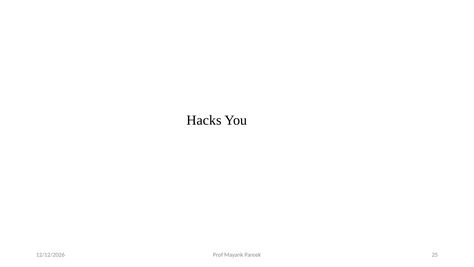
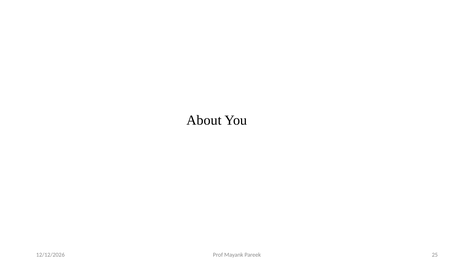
Hacks: Hacks -> About (204, 120)
